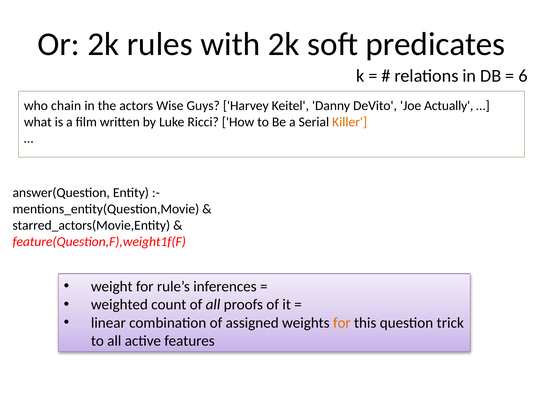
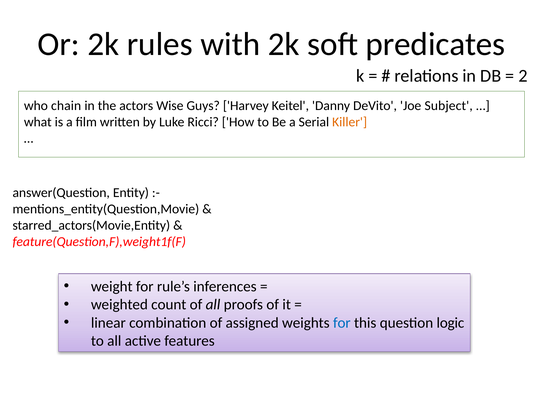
6: 6 -> 2 (523, 76)
Actually: Actually -> Subject (449, 106)
for colour: orange -> blue (342, 323)
trick: trick -> logic (450, 323)
